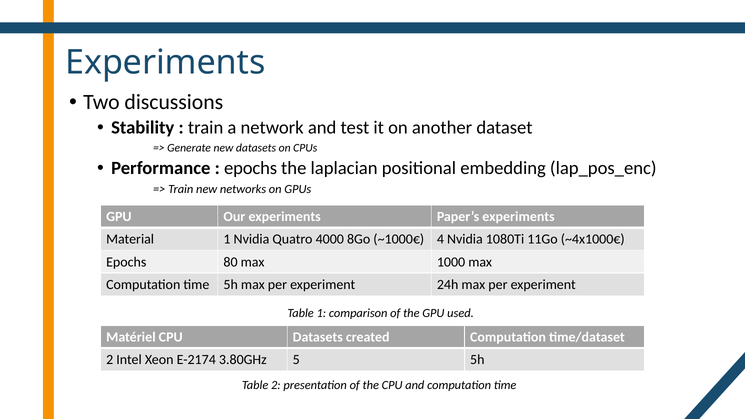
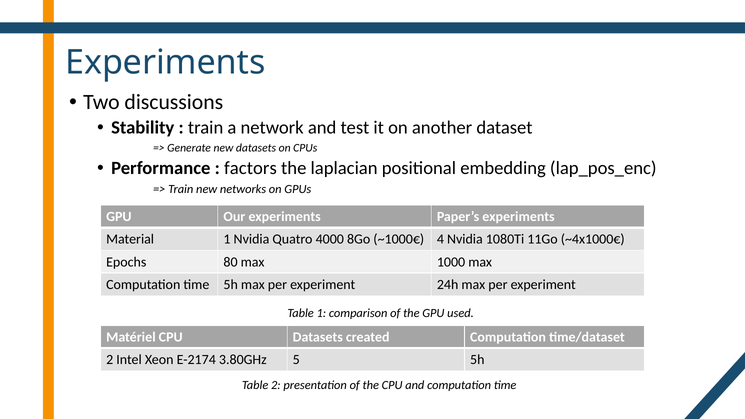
epochs: epochs -> factors (250, 168)
